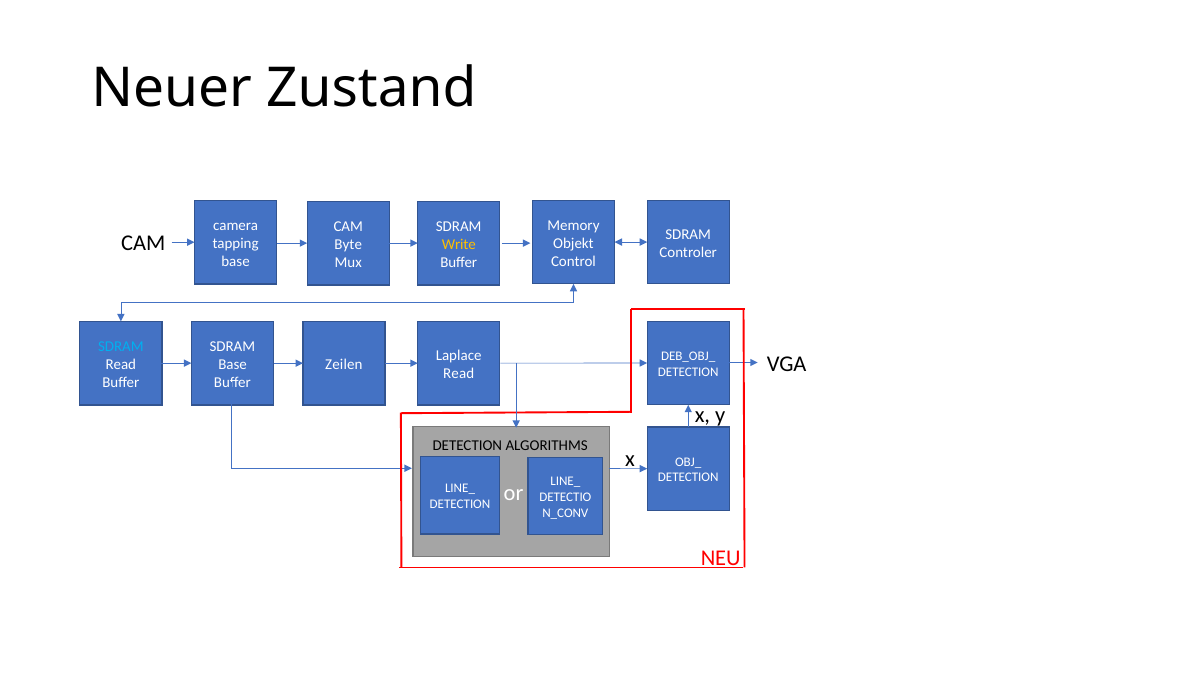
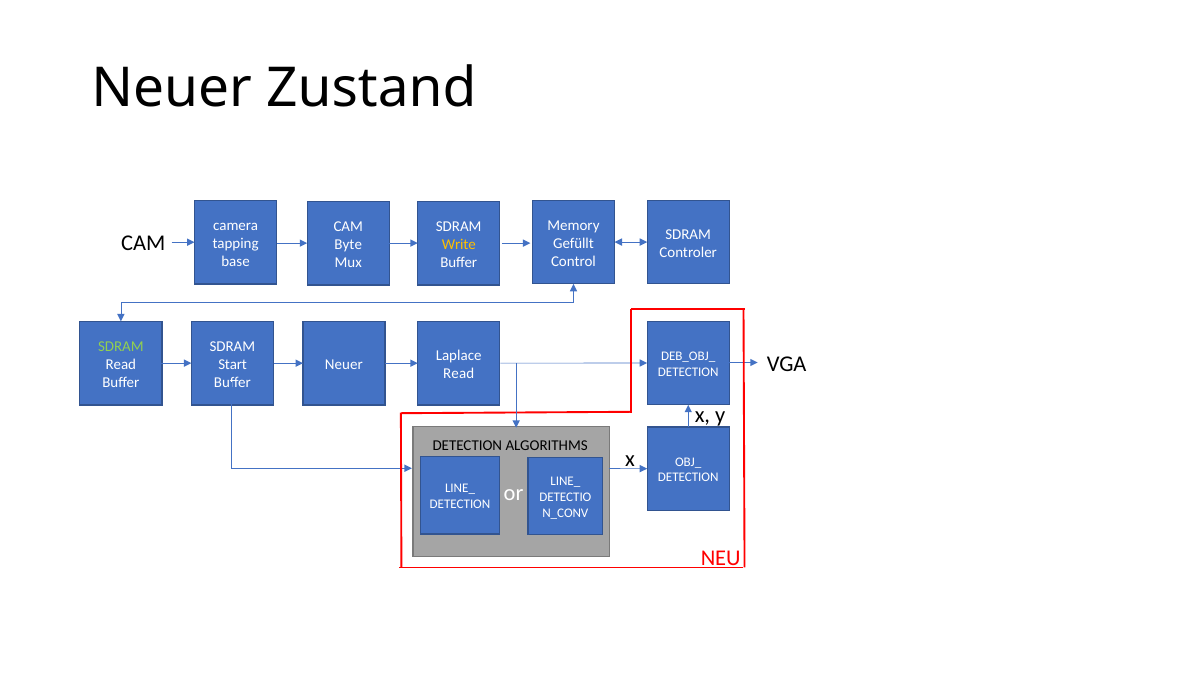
Objekt: Objekt -> Gefüllt (574, 243)
SDRAM colour: light blue -> light green (121, 346)
Base: Base -> Start (233, 364)
Zeilen: Zeilen -> Neuer (344, 364)
